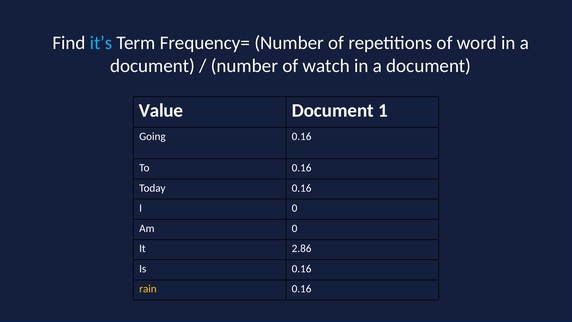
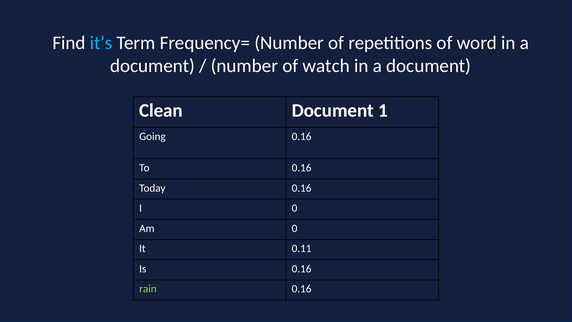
Value: Value -> Clean (161, 110)
2.86: 2.86 -> 0.11 (302, 248)
rain colour: yellow -> light green (148, 289)
